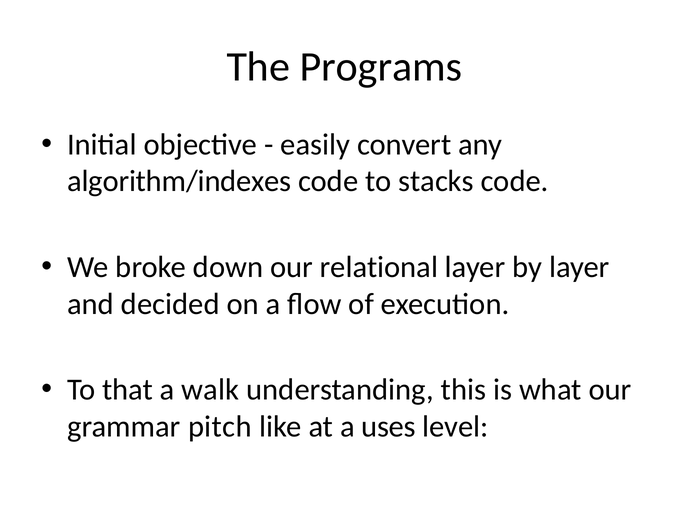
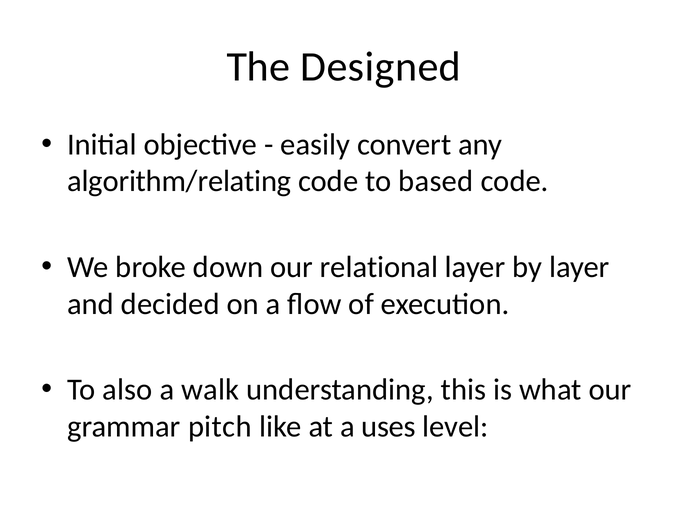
Programs: Programs -> Designed (381, 67)
algorithm/indexes: algorithm/indexes -> algorithm/relating (179, 181)
stacks: stacks -> based (436, 181)
that: that -> also (127, 390)
